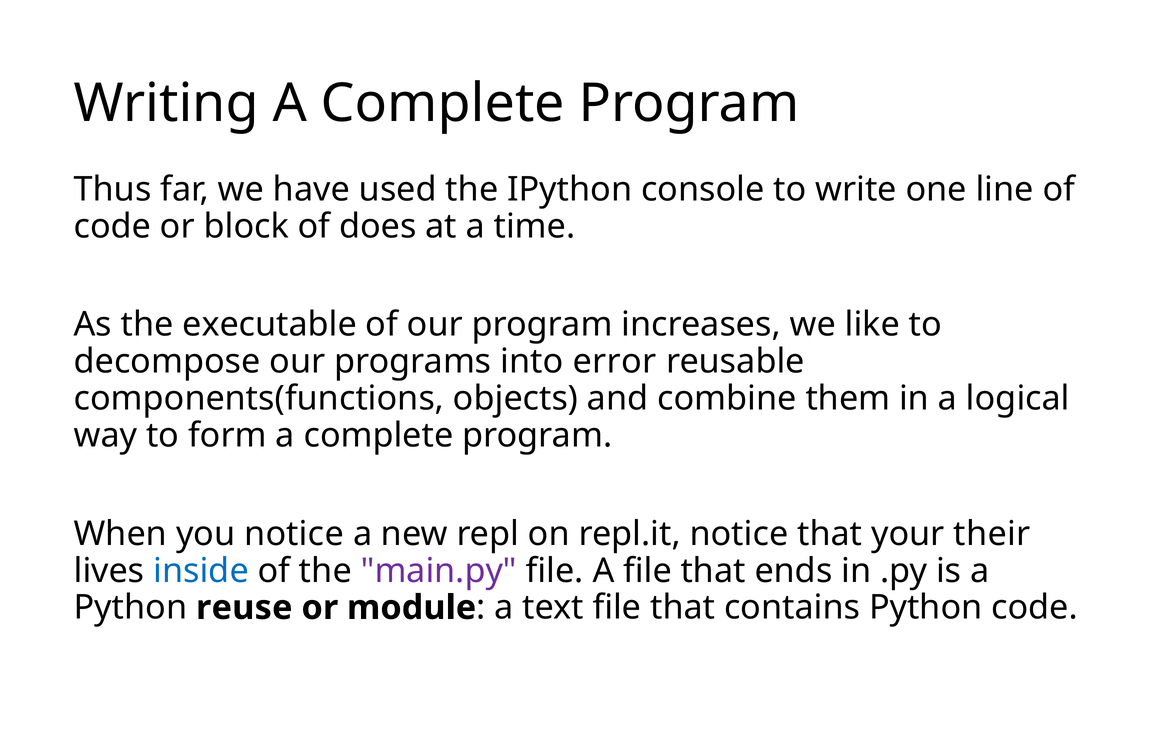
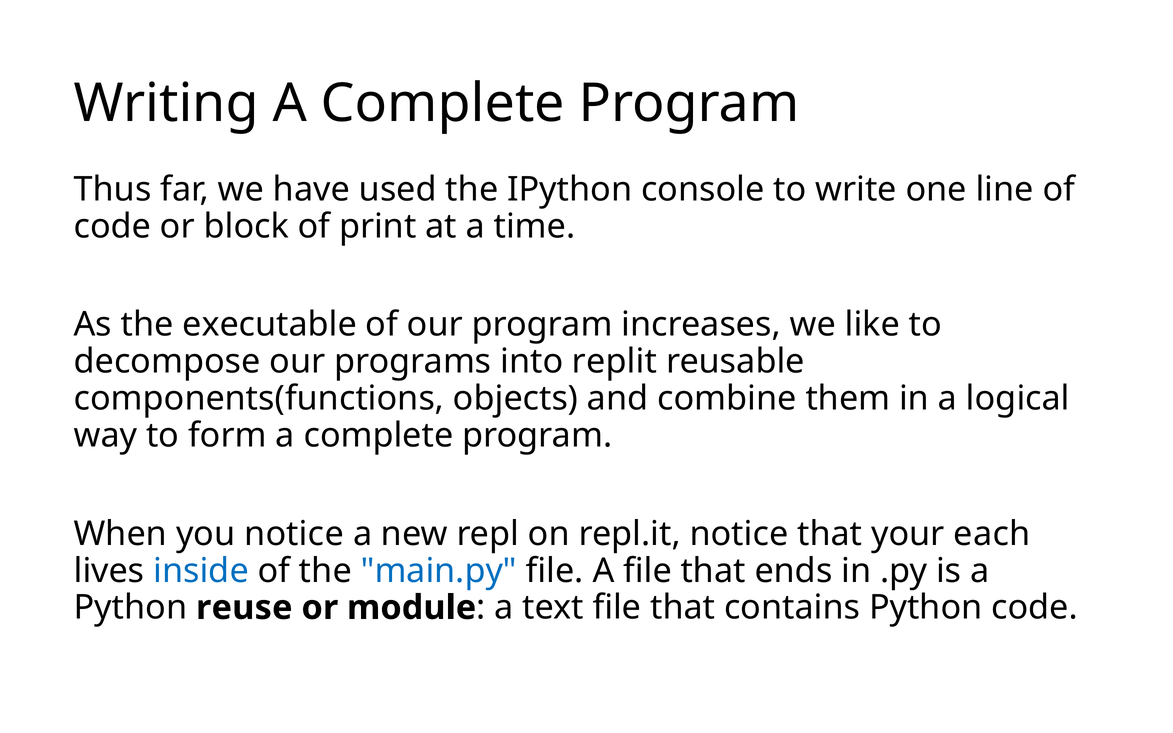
does: does -> print (378, 226)
error: error -> replit (615, 362)
their: their -> each (992, 534)
main.py colour: purple -> blue (439, 571)
